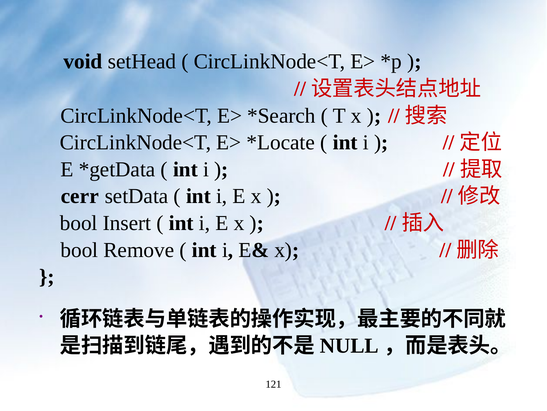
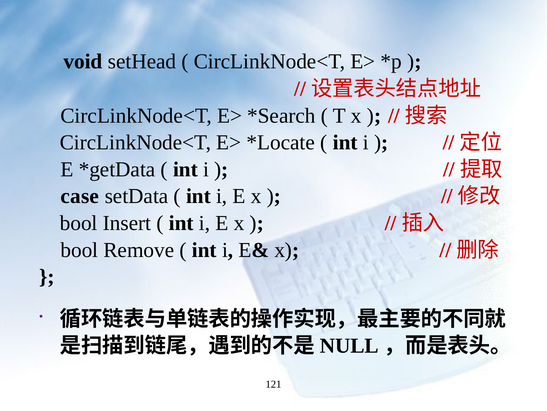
cerr: cerr -> case (80, 196)
